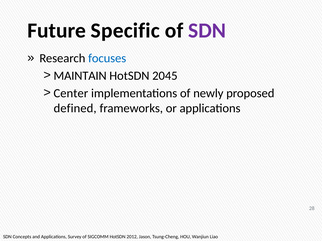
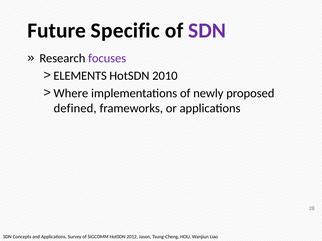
focuses colour: blue -> purple (107, 58)
MAINTAIN: MAINTAIN -> ELEMENTS (80, 76)
2045: 2045 -> 2010 (165, 76)
Center: Center -> Where (71, 93)
